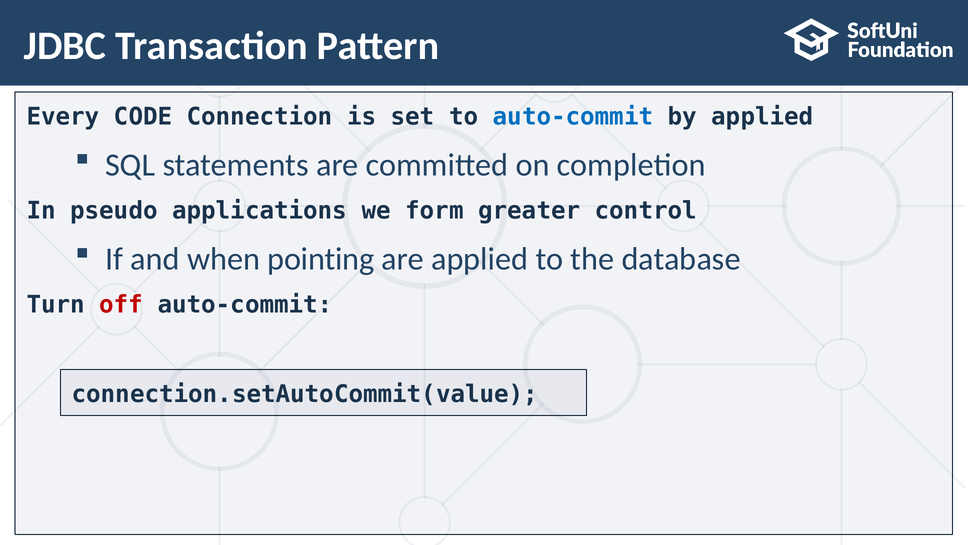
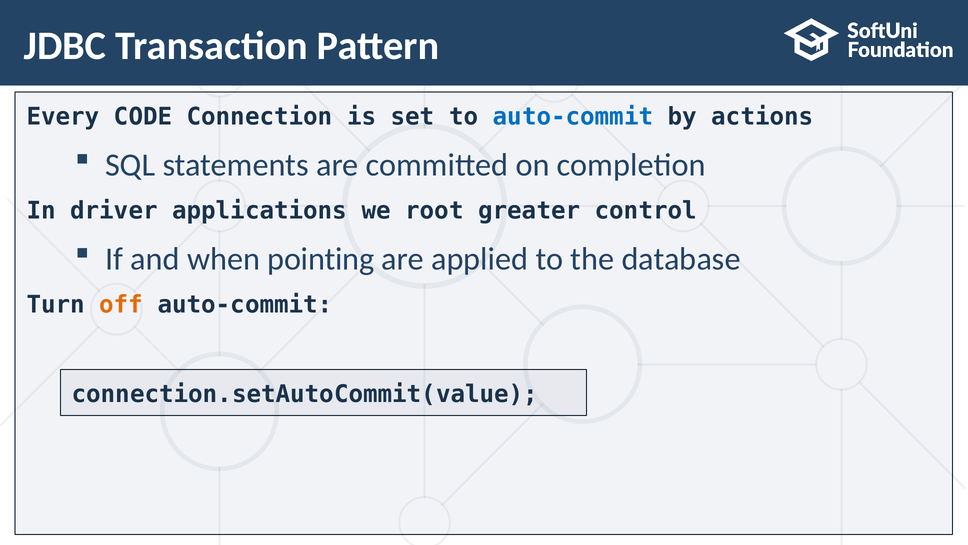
by applied: applied -> actions (762, 117)
pseudo: pseudo -> driver (114, 211)
form: form -> root (434, 211)
off colour: red -> orange (121, 304)
